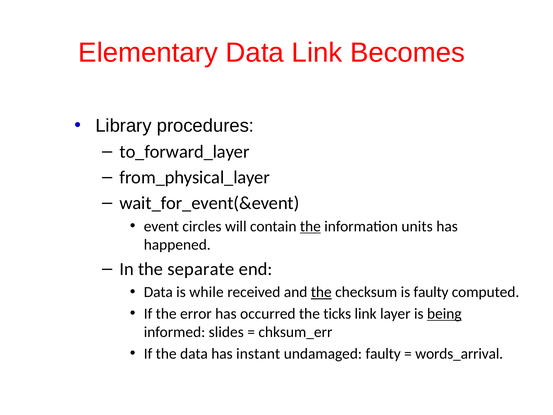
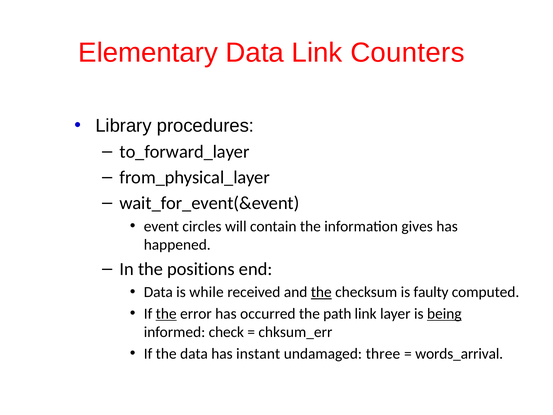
Becomes: Becomes -> Counters (407, 53)
the underline: present -> none (310, 226)
units: units -> gives (417, 226)
separate: separate -> positions (201, 269)
the underline: none -> present (166, 314)
ticks: ticks -> path (337, 314)
slides: slides -> check (226, 332)
undamaged faulty: faulty -> three (383, 353)
